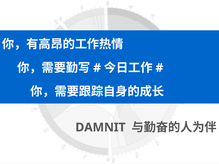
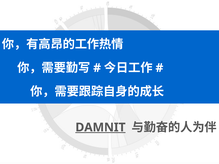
DAMNIT underline: none -> present (100, 128)
